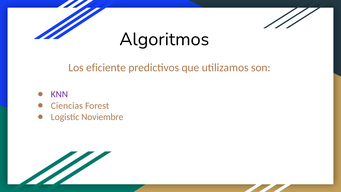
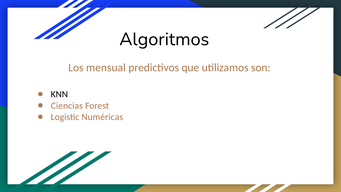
eficiente: eficiente -> mensual (106, 68)
KNN colour: purple -> black (59, 94)
Noviembre: Noviembre -> Numéricas (102, 117)
